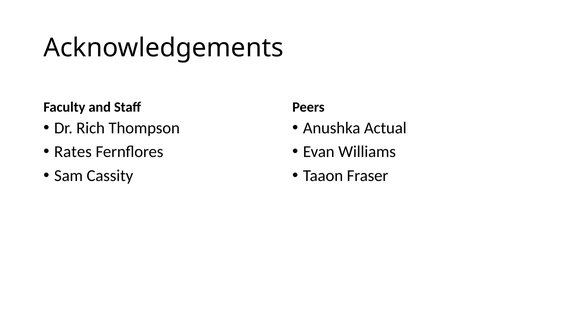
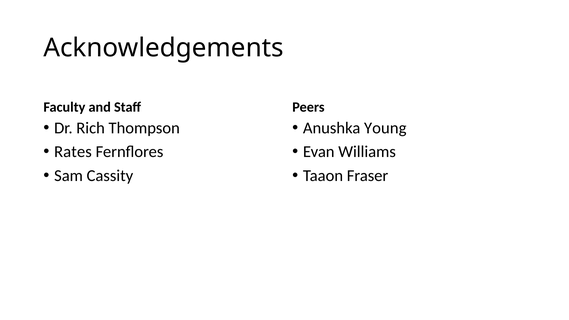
Actual: Actual -> Young (385, 128)
